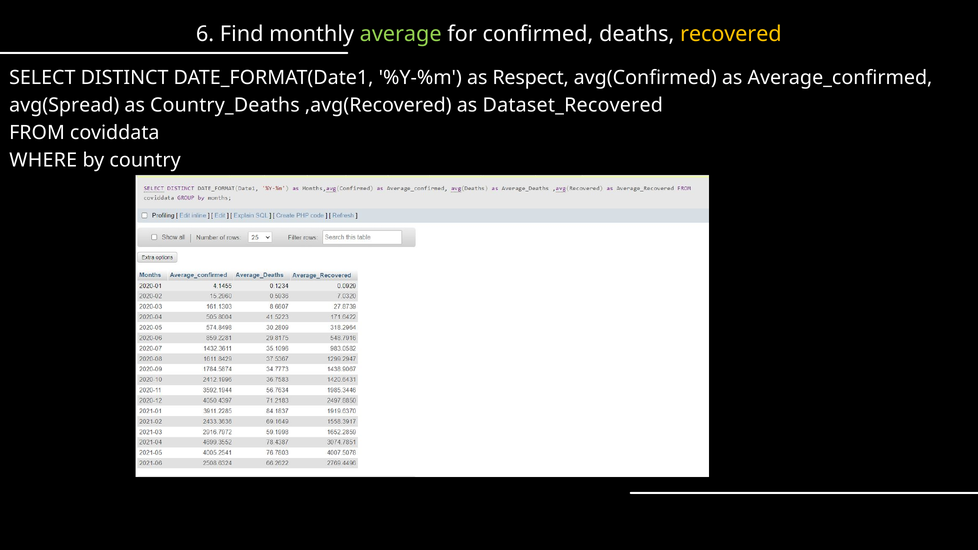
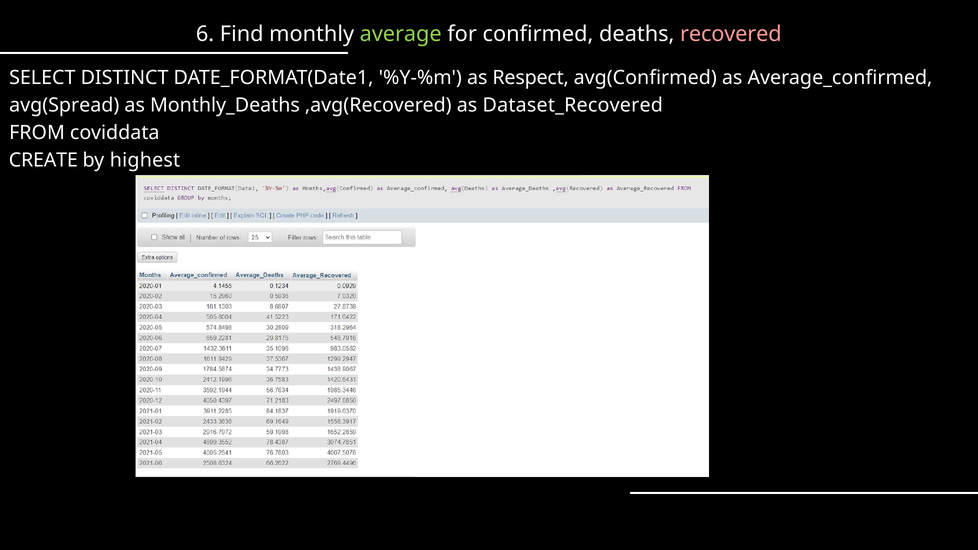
recovered colour: yellow -> pink (731, 34)
Country_Deaths: Country_Deaths -> Monthly_Deaths (225, 105)
WHERE: WHERE -> CREATE (43, 160)
country: country -> highest (145, 160)
